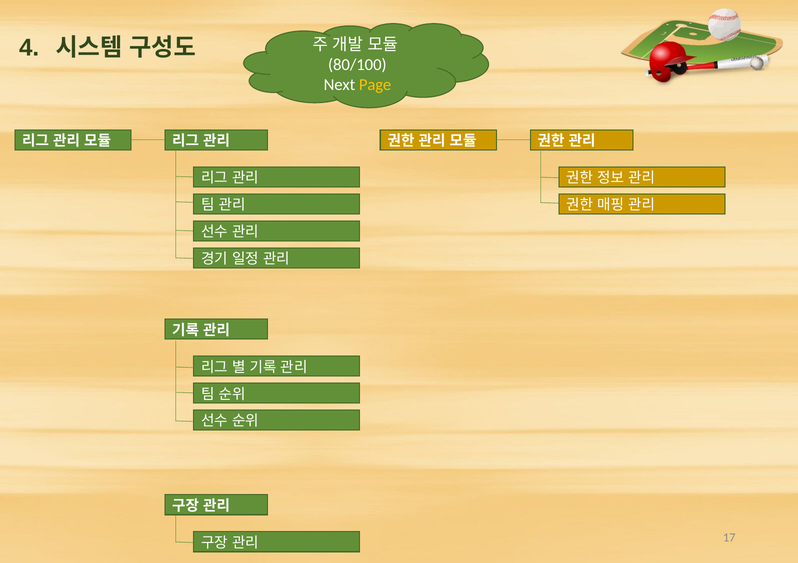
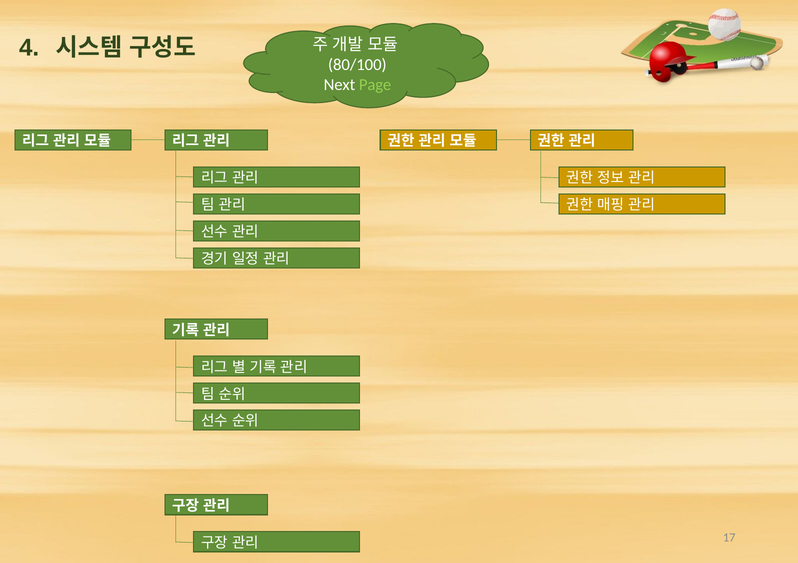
Page colour: yellow -> light green (375, 85)
